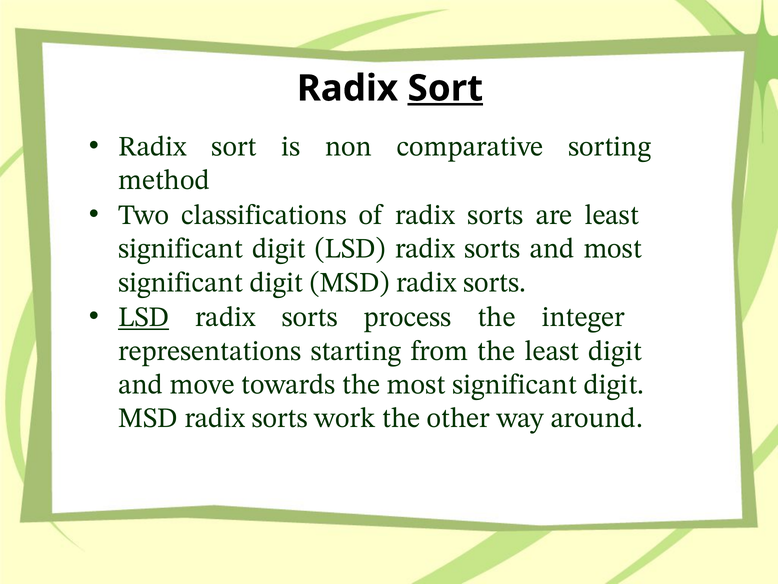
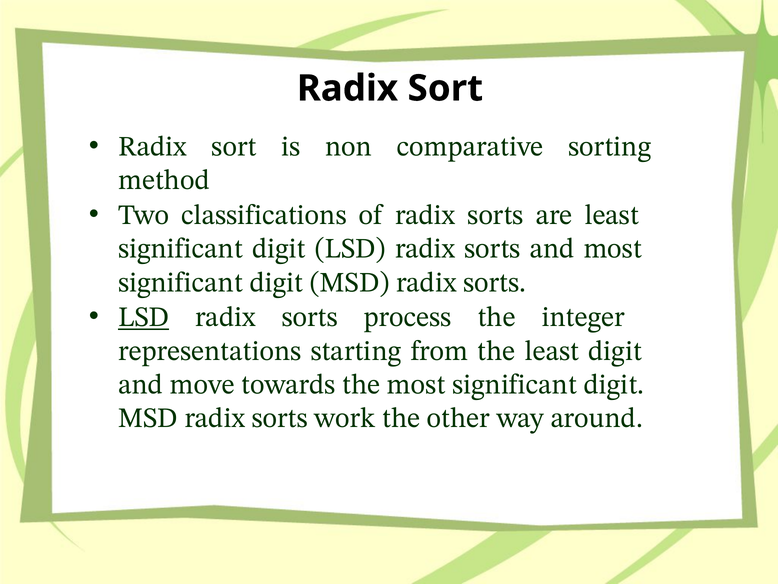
Sort underline: present -> none (445, 88)
